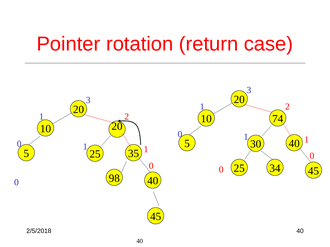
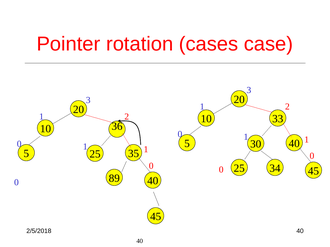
return: return -> cases (209, 44)
74: 74 -> 33 (278, 119)
10 20: 20 -> 36 (117, 127)
98: 98 -> 89 (114, 178)
